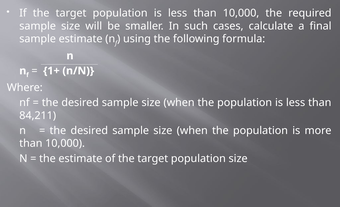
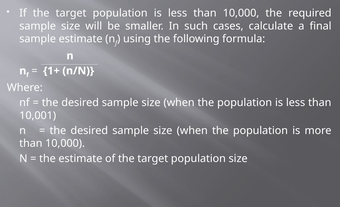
84,211: 84,211 -> 10,001 (38, 116)
